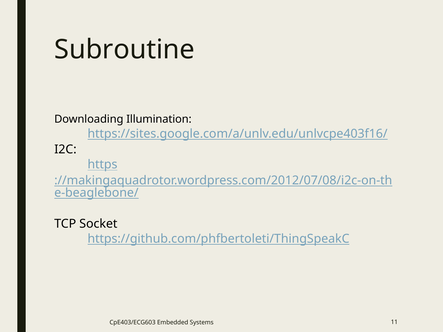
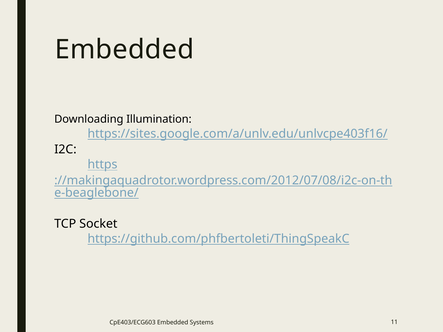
Subroutine: Subroutine -> Embedded (124, 50)
